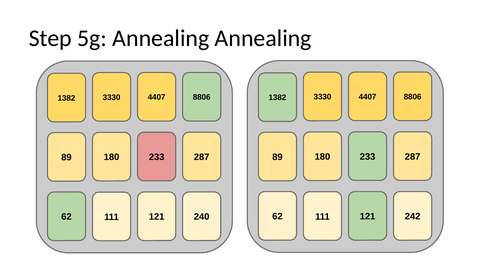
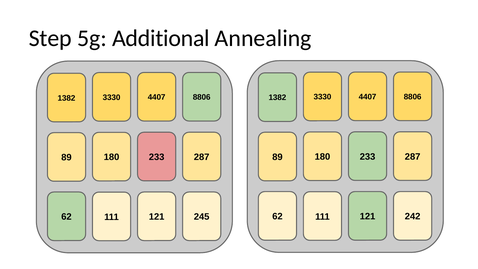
5g Annealing: Annealing -> Additional (161, 38)
240: 240 -> 245 (202, 217)
